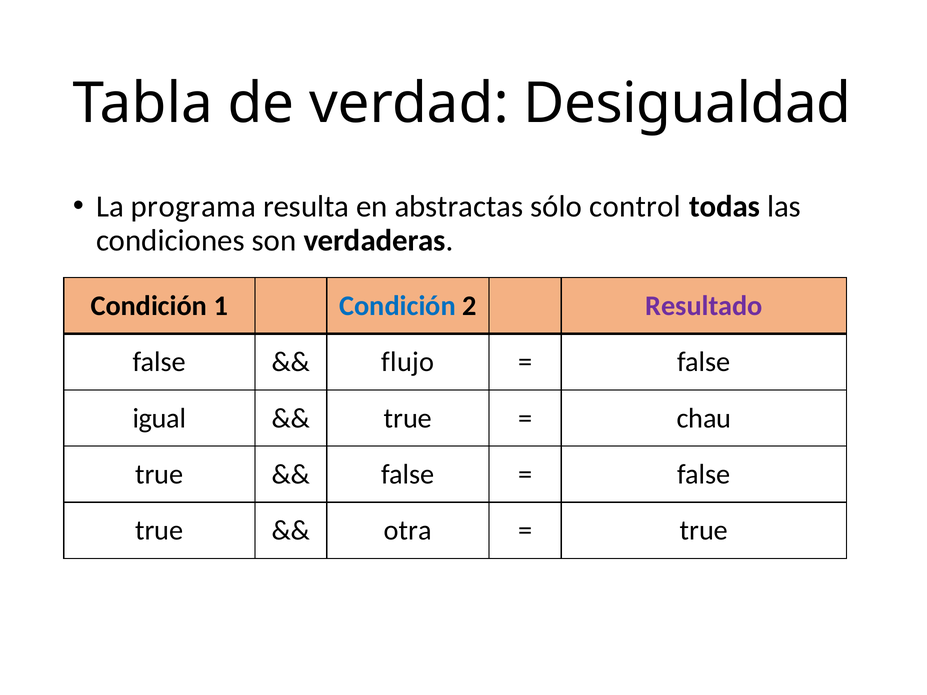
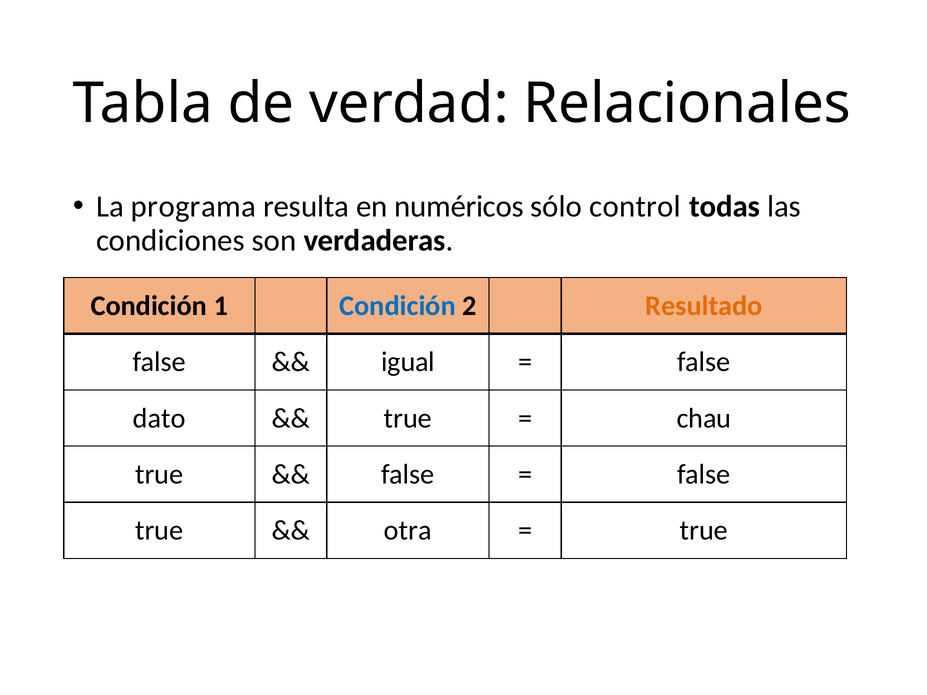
Desigualdad: Desigualdad -> Relacionales (687, 104)
abstractas: abstractas -> numéricos (459, 207)
Resultado colour: purple -> orange (704, 306)
flujo: flujo -> igual (408, 362)
igual: igual -> dato (159, 418)
